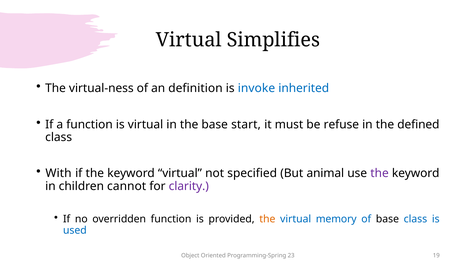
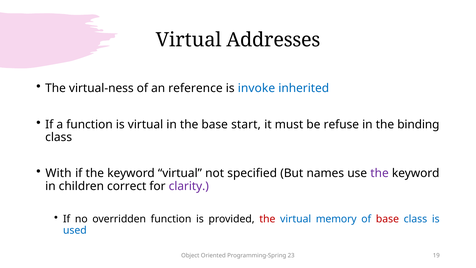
Simplifies: Simplifies -> Addresses (274, 40)
definition: definition -> reference (195, 88)
defined: defined -> binding (418, 124)
animal: animal -> names (325, 173)
cannot: cannot -> correct (127, 186)
the colour: orange -> red (267, 219)
base colour: black -> red (387, 219)
